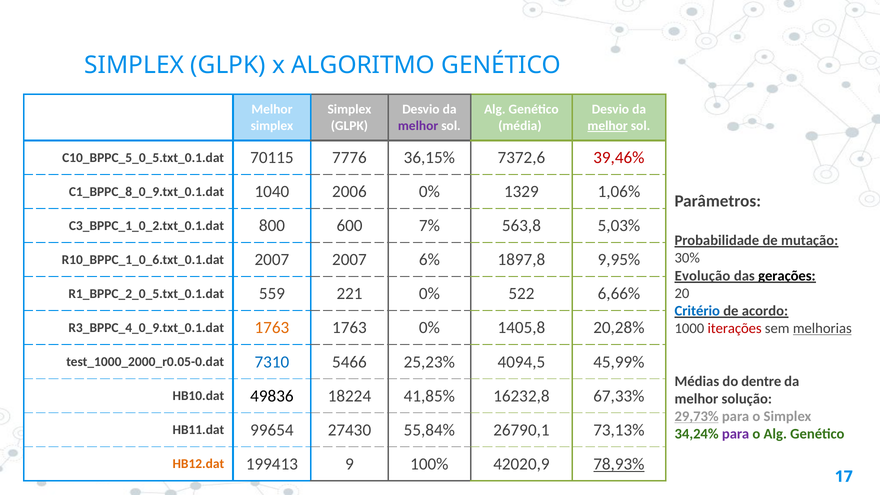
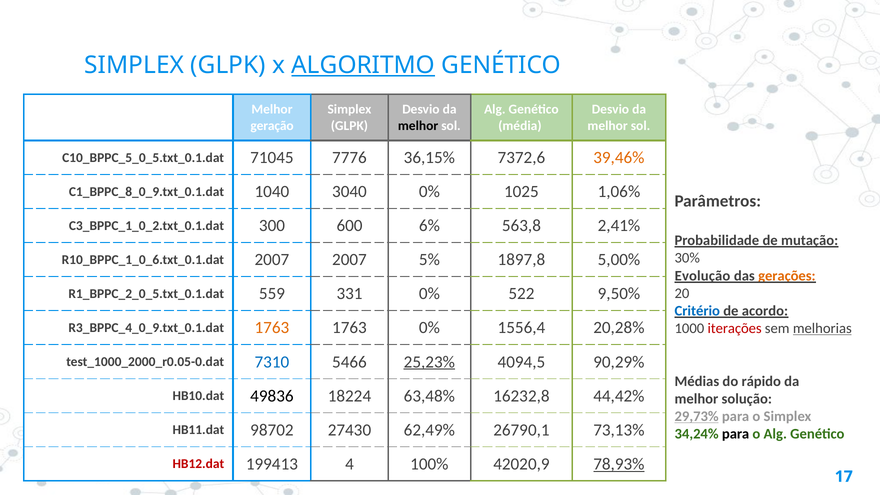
ALGORITMO underline: none -> present (363, 65)
simplex: simplex -> geração (272, 126)
melhor colour: purple -> black (418, 126)
melhor underline: present -> none (608, 126)
70115: 70115 -> 71045 (272, 158)
39,46% colour: red -> orange (619, 158)
2006: 2006 -> 3040 (349, 192)
1329: 1329 -> 1025 (521, 192)
800: 800 -> 300 (272, 226)
7%: 7% -> 6% (429, 226)
5,03%: 5,03% -> 2,41% (619, 226)
6%: 6% -> 5% (429, 260)
9,95%: 9,95% -> 5,00% (619, 260)
gerações colour: black -> orange (787, 276)
221: 221 -> 331 (350, 294)
6,66%: 6,66% -> 9,50% (619, 294)
1405,8: 1405,8 -> 1556,4 (521, 328)
25,23% underline: none -> present (429, 362)
45,99%: 45,99% -> 90,29% (619, 362)
dentre: dentre -> rápido (761, 381)
41,85%: 41,85% -> 63,48% (429, 396)
67,33%: 67,33% -> 44,42% (619, 396)
99654: 99654 -> 98702 (272, 430)
55,84%: 55,84% -> 62,49% (429, 430)
para colour: purple -> black (736, 434)
HB12.dat colour: orange -> red (198, 464)
9: 9 -> 4 (350, 464)
